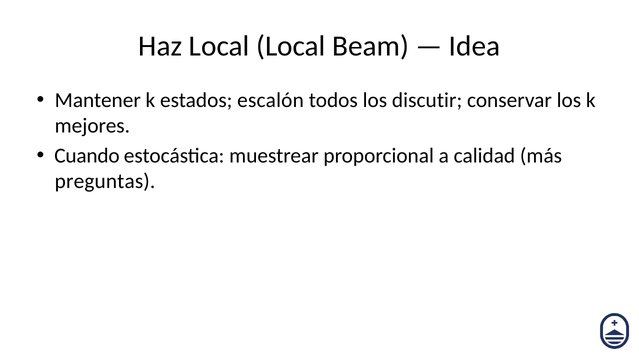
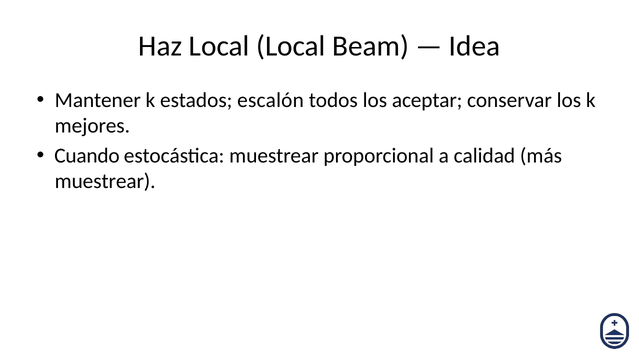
discutir: discutir -> aceptar (427, 101)
preguntas: preguntas -> muestrear (105, 181)
